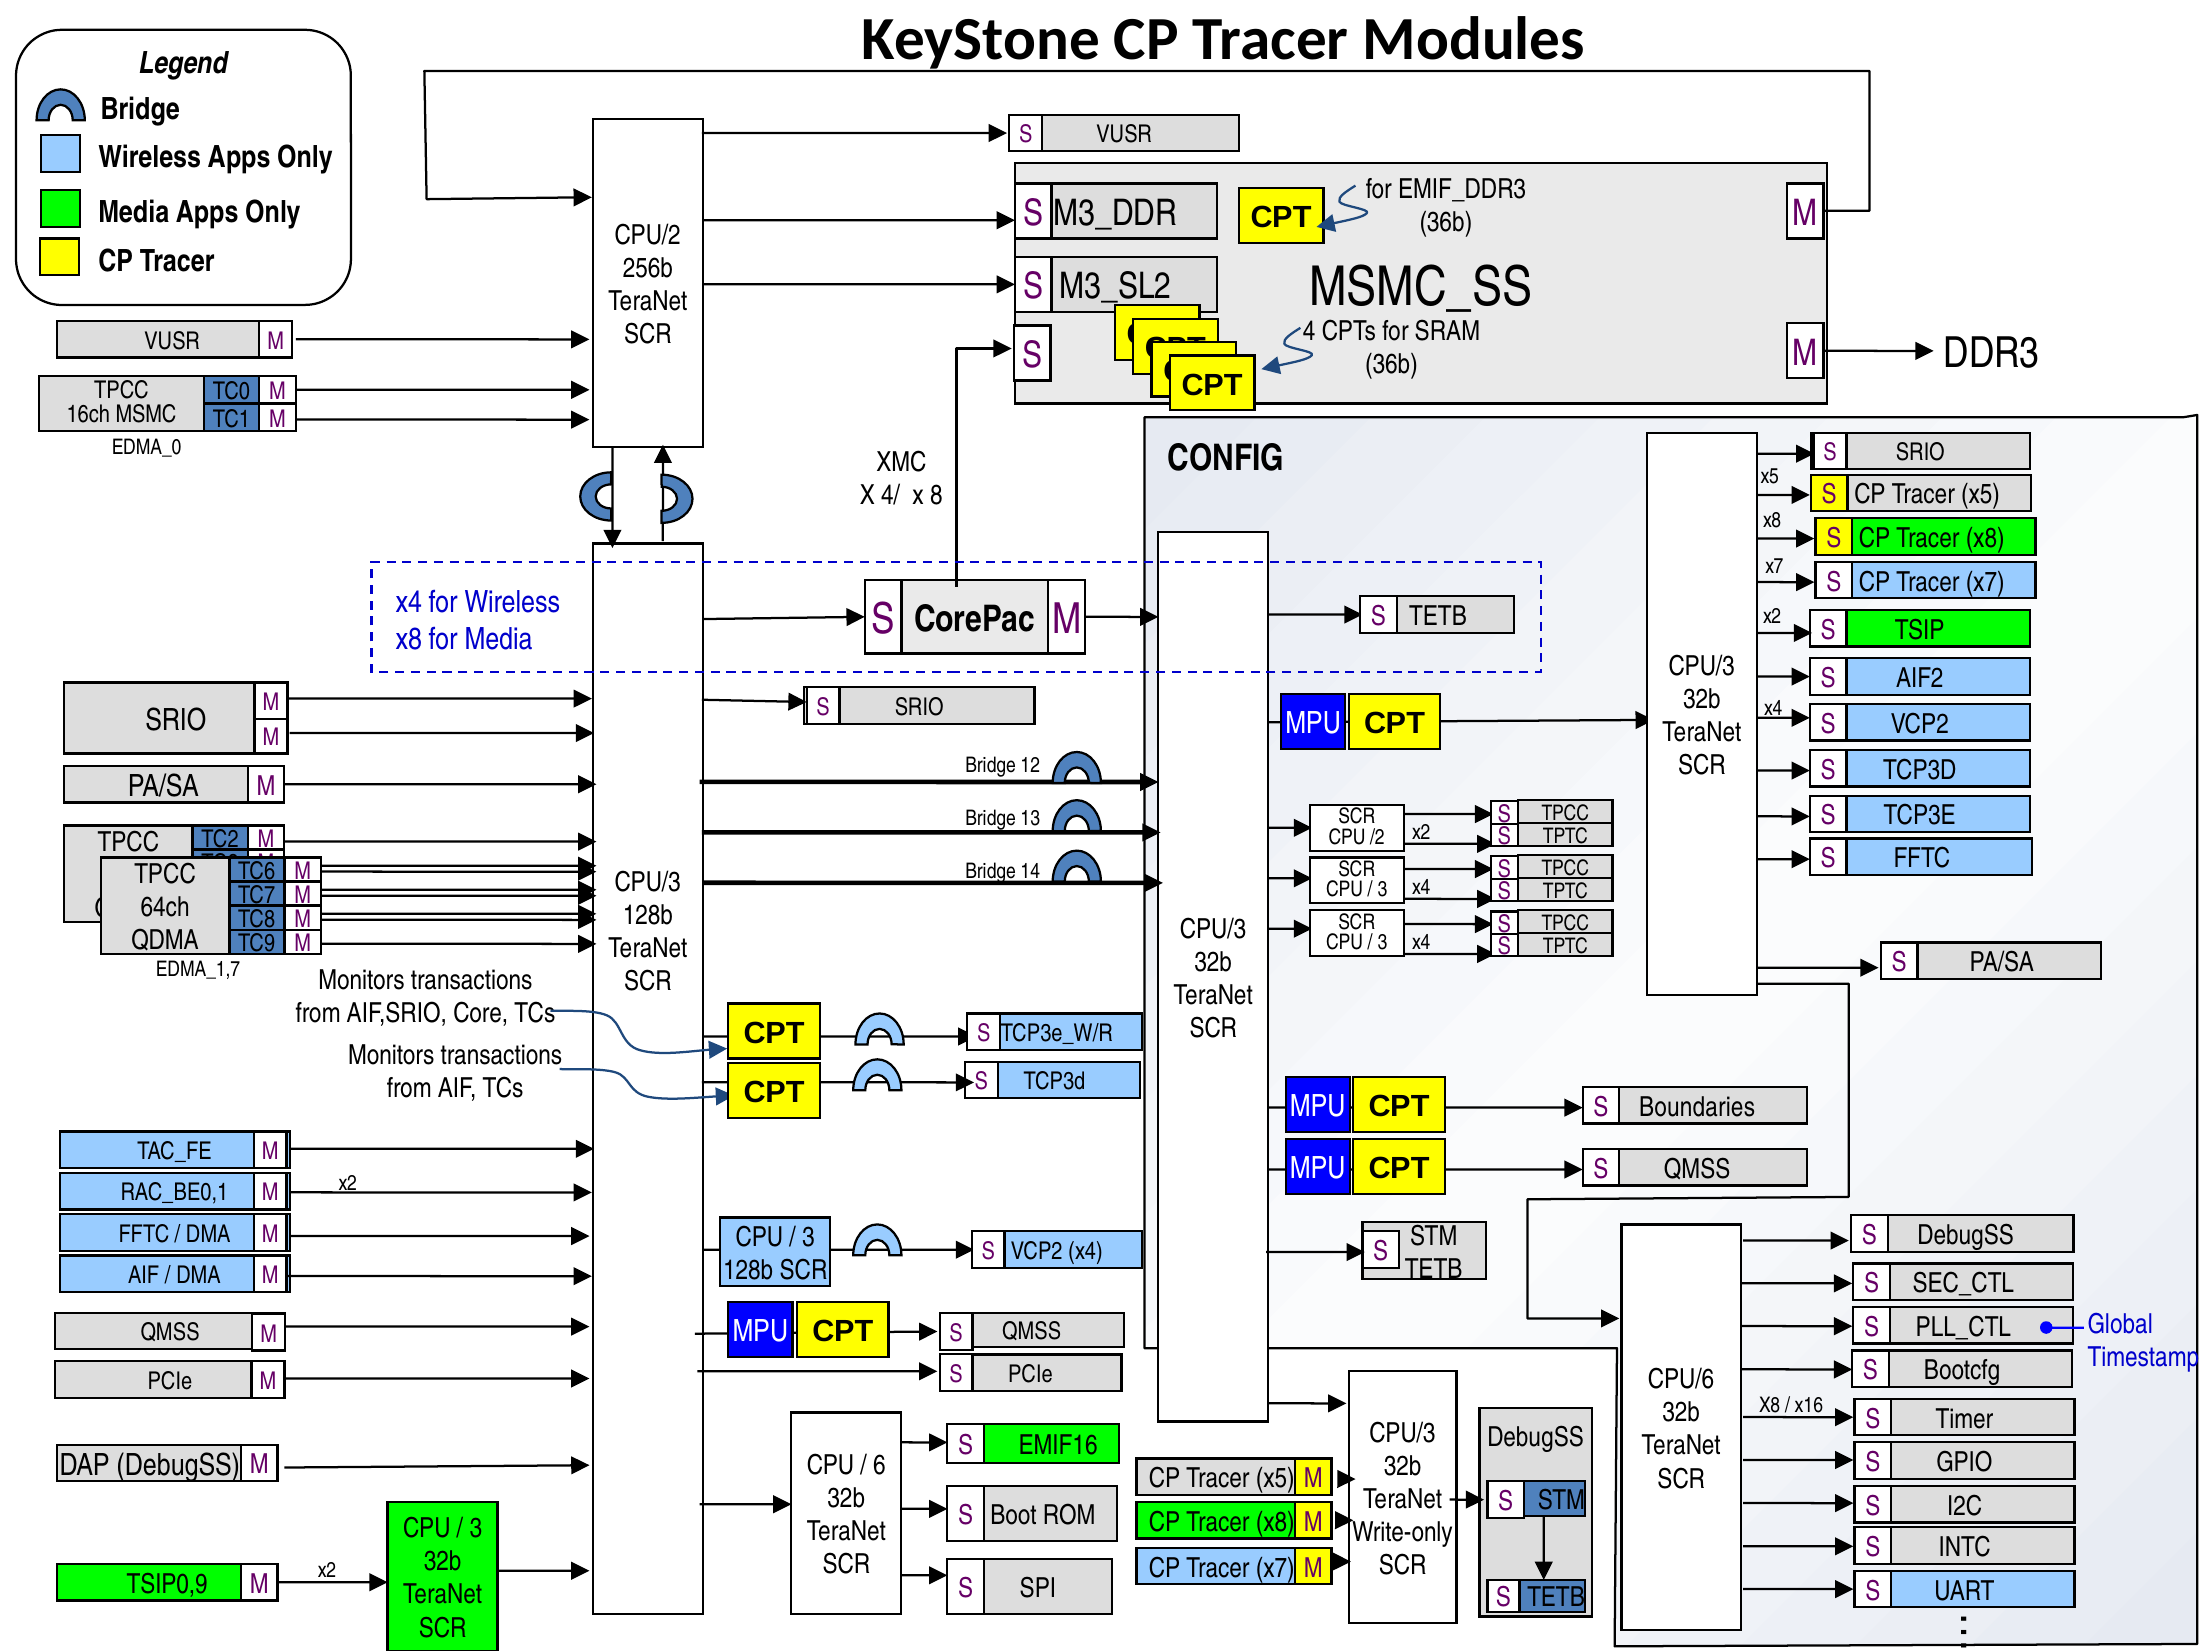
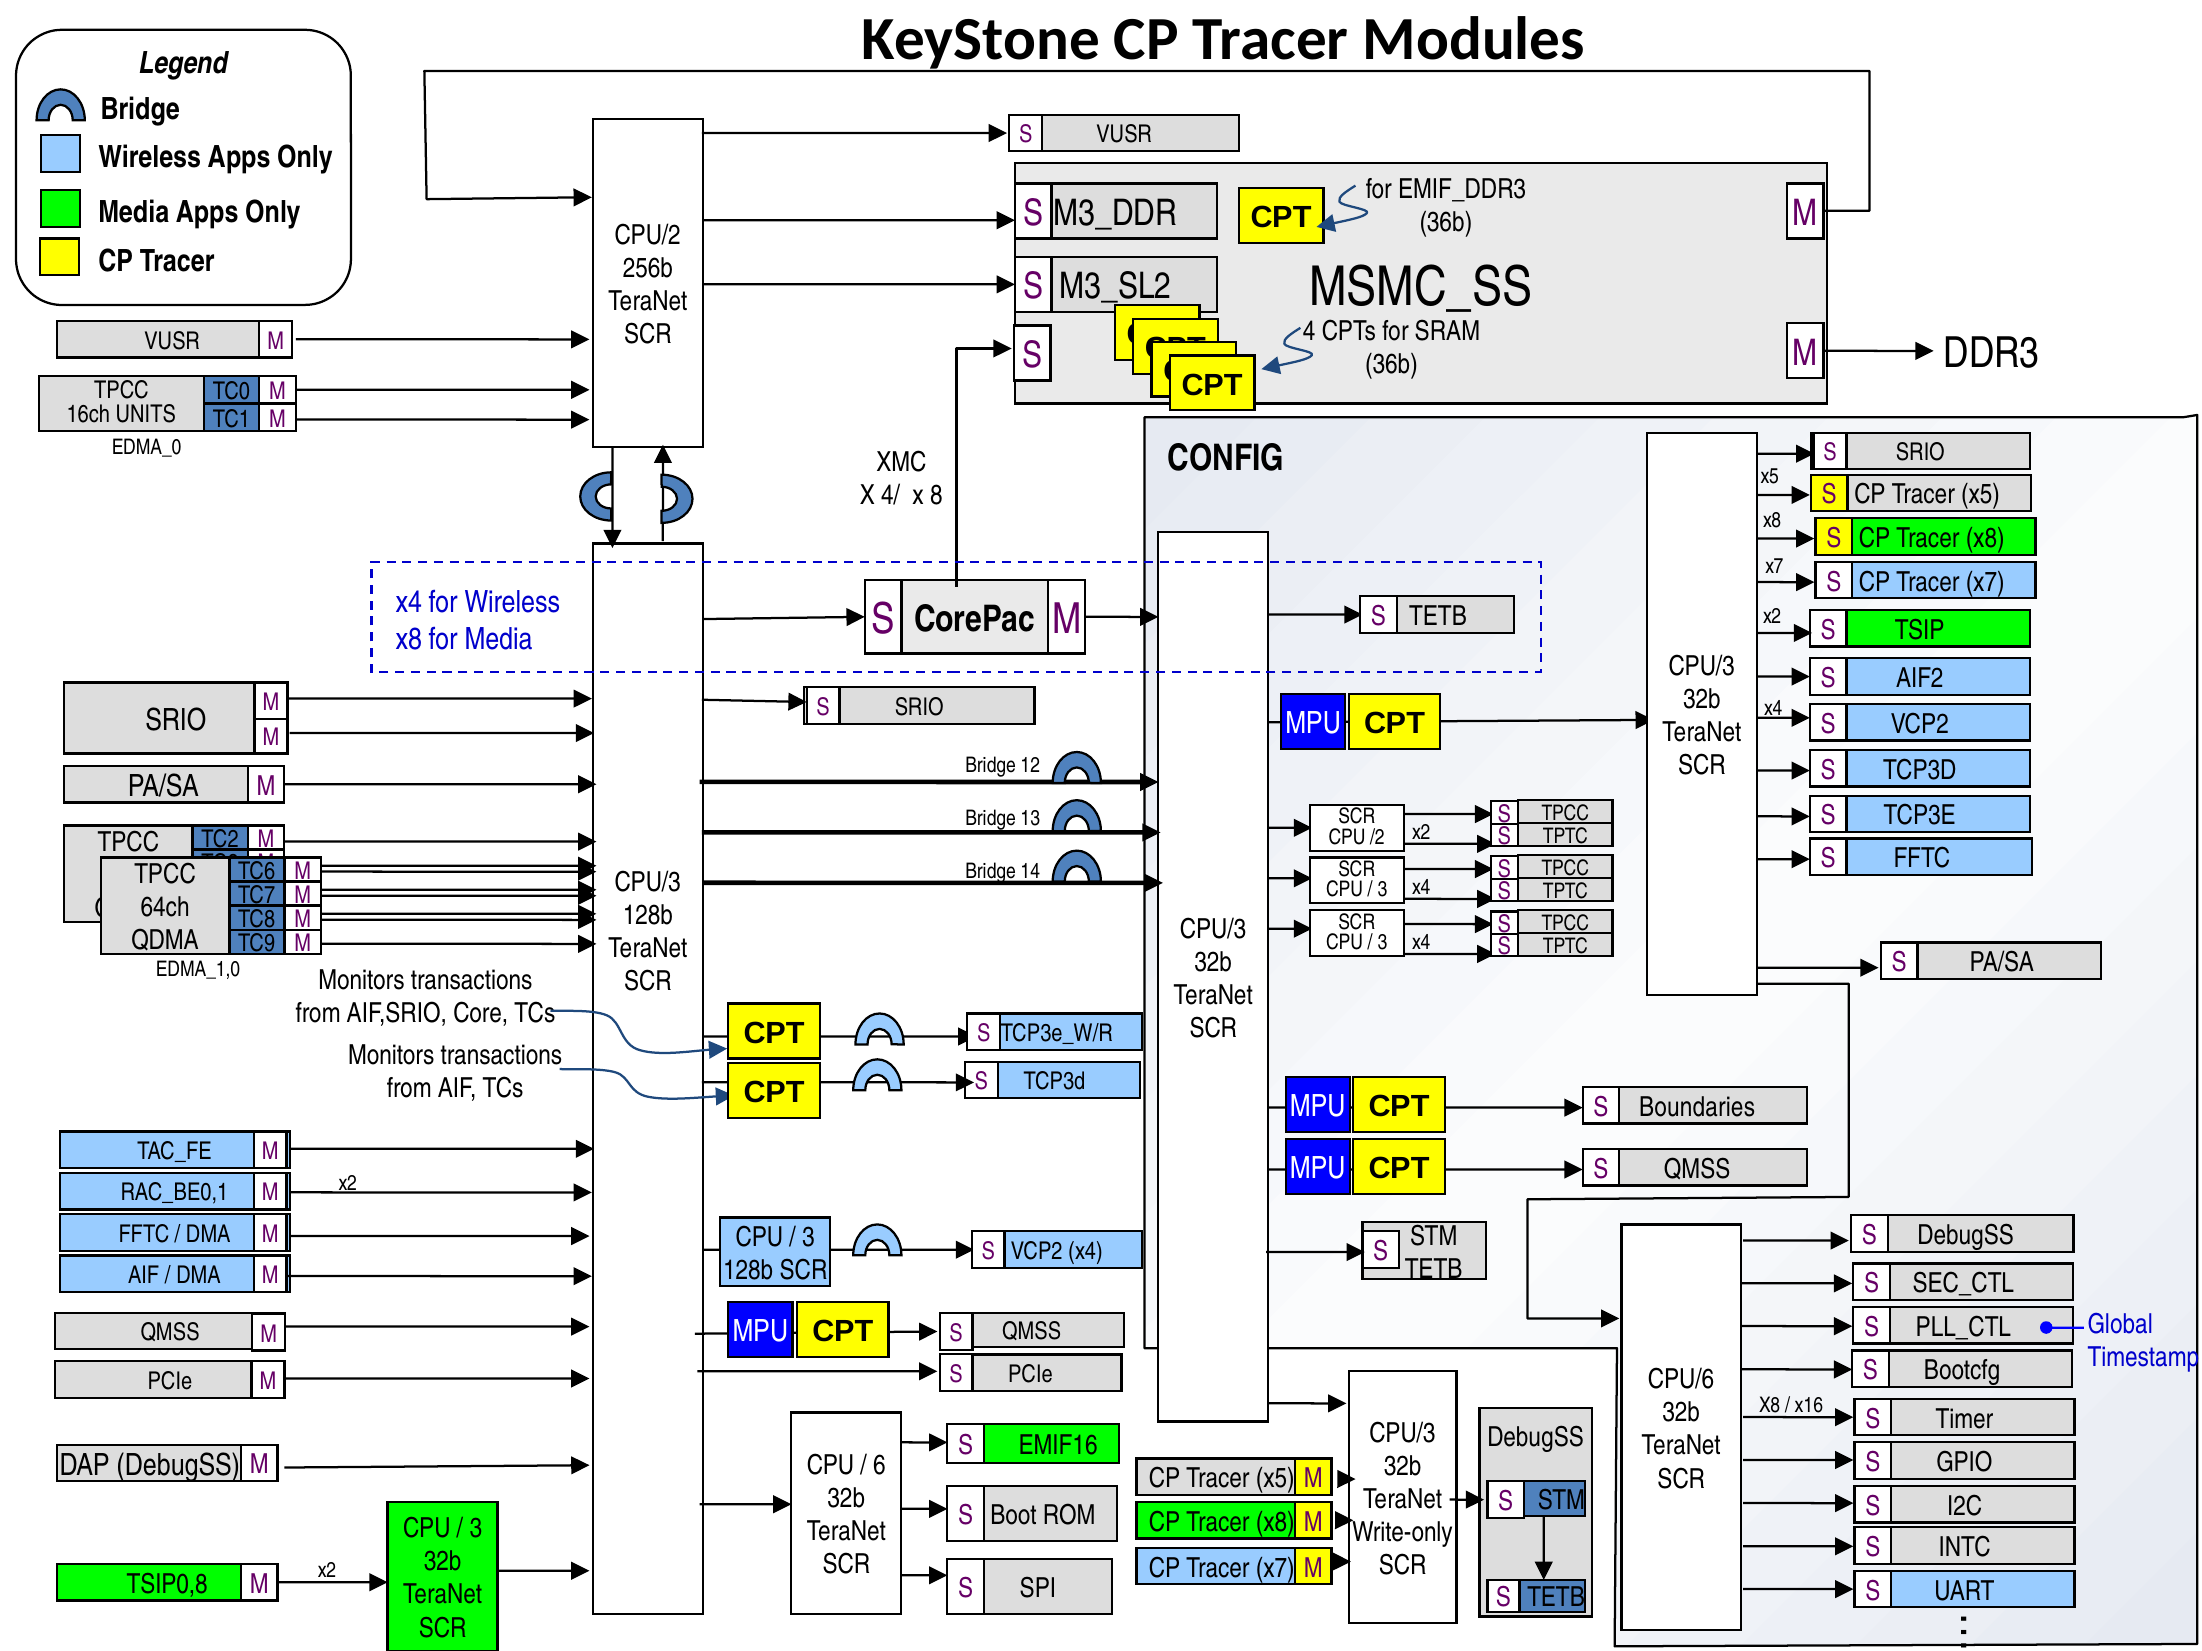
MSMC: MSMC -> UNITS (146, 414)
EDMA_1,7: EDMA_1,7 -> EDMA_1,0 (198, 970)
TSIP0,9: TSIP0,9 -> TSIP0,8 (167, 1585)
